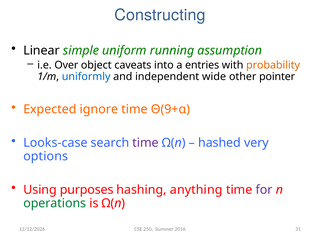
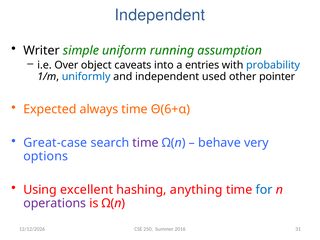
Constructing: Constructing -> Independent (160, 15)
Linear: Linear -> Writer (42, 51)
probability colour: orange -> blue (273, 65)
wide: wide -> used (214, 77)
ignore: ignore -> always (99, 109)
Θ(9+α: Θ(9+α -> Θ(6+α (170, 109)
Looks-case: Looks-case -> Great-case (55, 143)
hashed: hashed -> behave (219, 143)
purposes: purposes -> excellent (87, 190)
for colour: purple -> blue (264, 190)
operations colour: green -> purple (55, 203)
